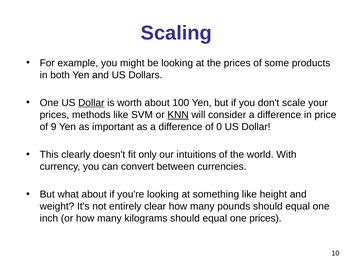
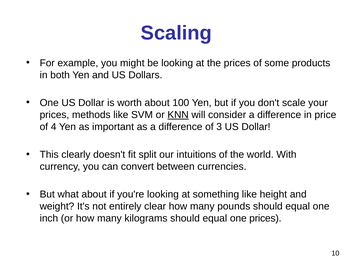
Dollar underline: present -> none (91, 103)
9: 9 -> 4 (54, 127)
0: 0 -> 3 (219, 127)
only: only -> split (148, 154)
